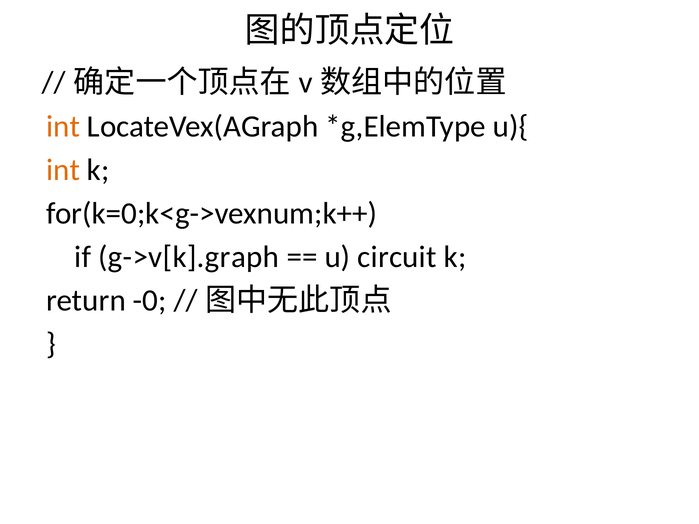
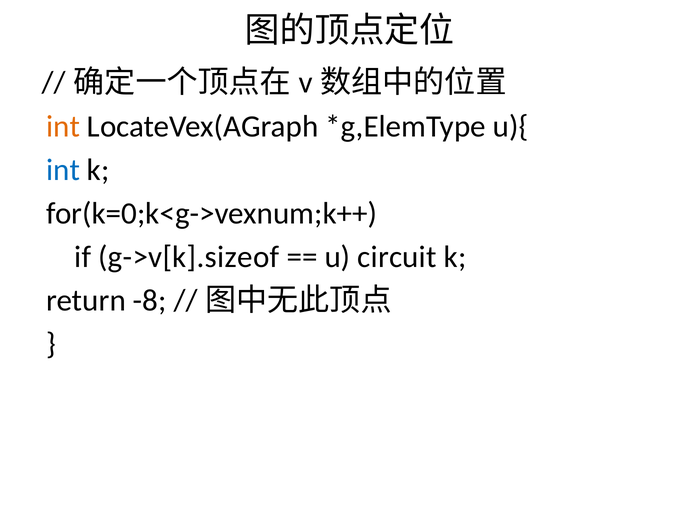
int colour: orange -> blue (63, 170)
g->v[k].graph: g->v[k].graph -> g->v[k].sizeof (189, 257)
-0: -0 -> -8 (150, 300)
